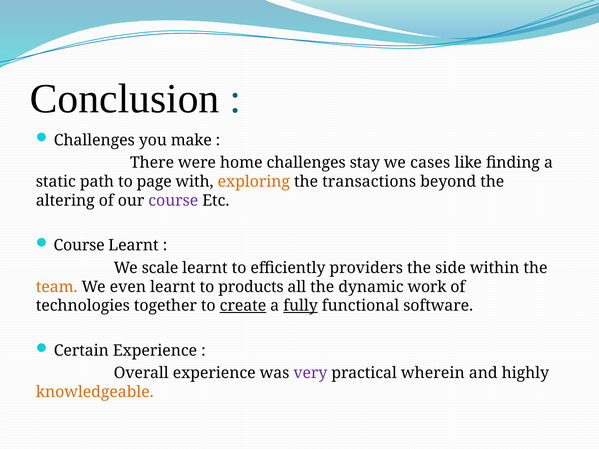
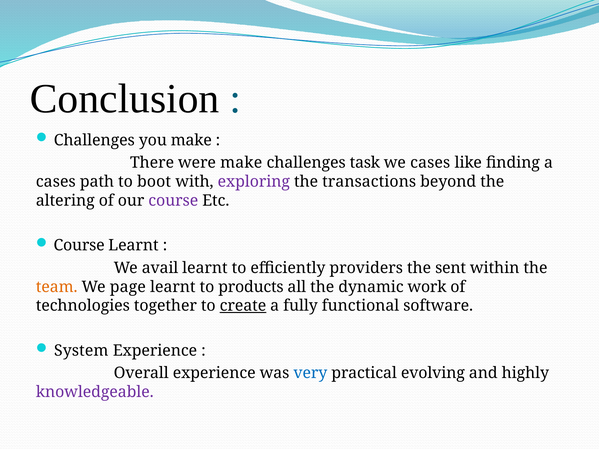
were home: home -> make (241, 163)
stay: stay -> task (365, 163)
static: static -> cases (56, 182)
page: page -> boot (154, 182)
exploring colour: orange -> purple (254, 182)
scale: scale -> avail (160, 268)
side: side -> sent (451, 268)
even: even -> page (128, 287)
fully underline: present -> none (300, 306)
Certain: Certain -> System (81, 351)
very colour: purple -> blue (310, 373)
wherein: wherein -> evolving (433, 373)
knowledgeable colour: orange -> purple (95, 392)
